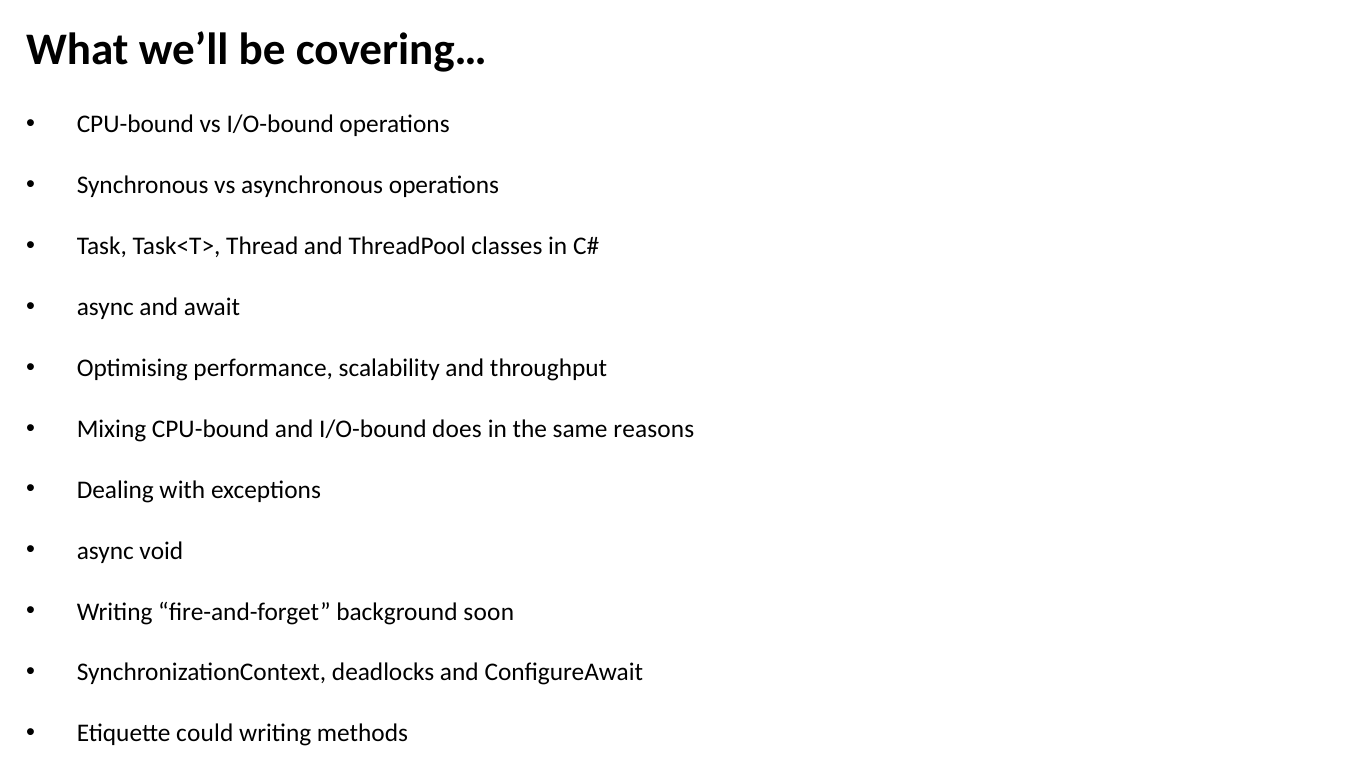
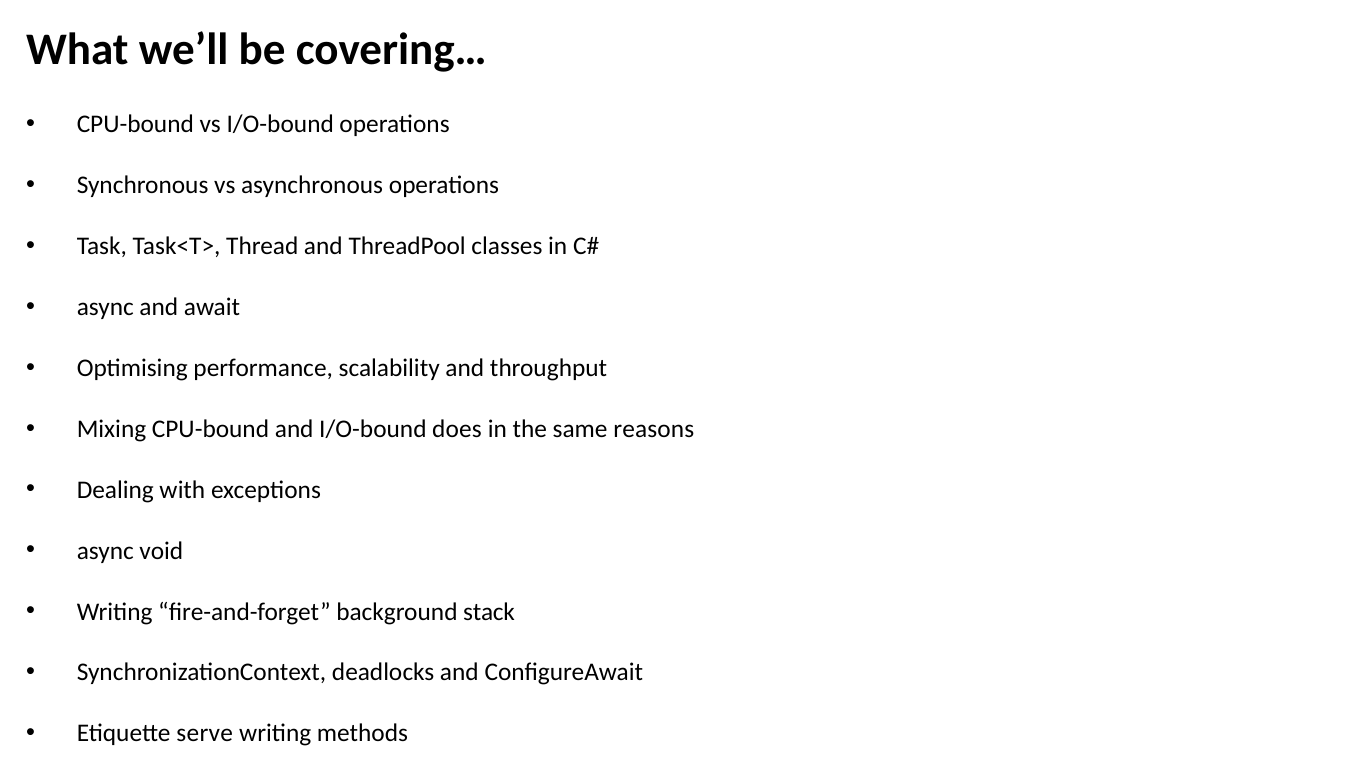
soon: soon -> stack (489, 611)
could: could -> serve (205, 733)
